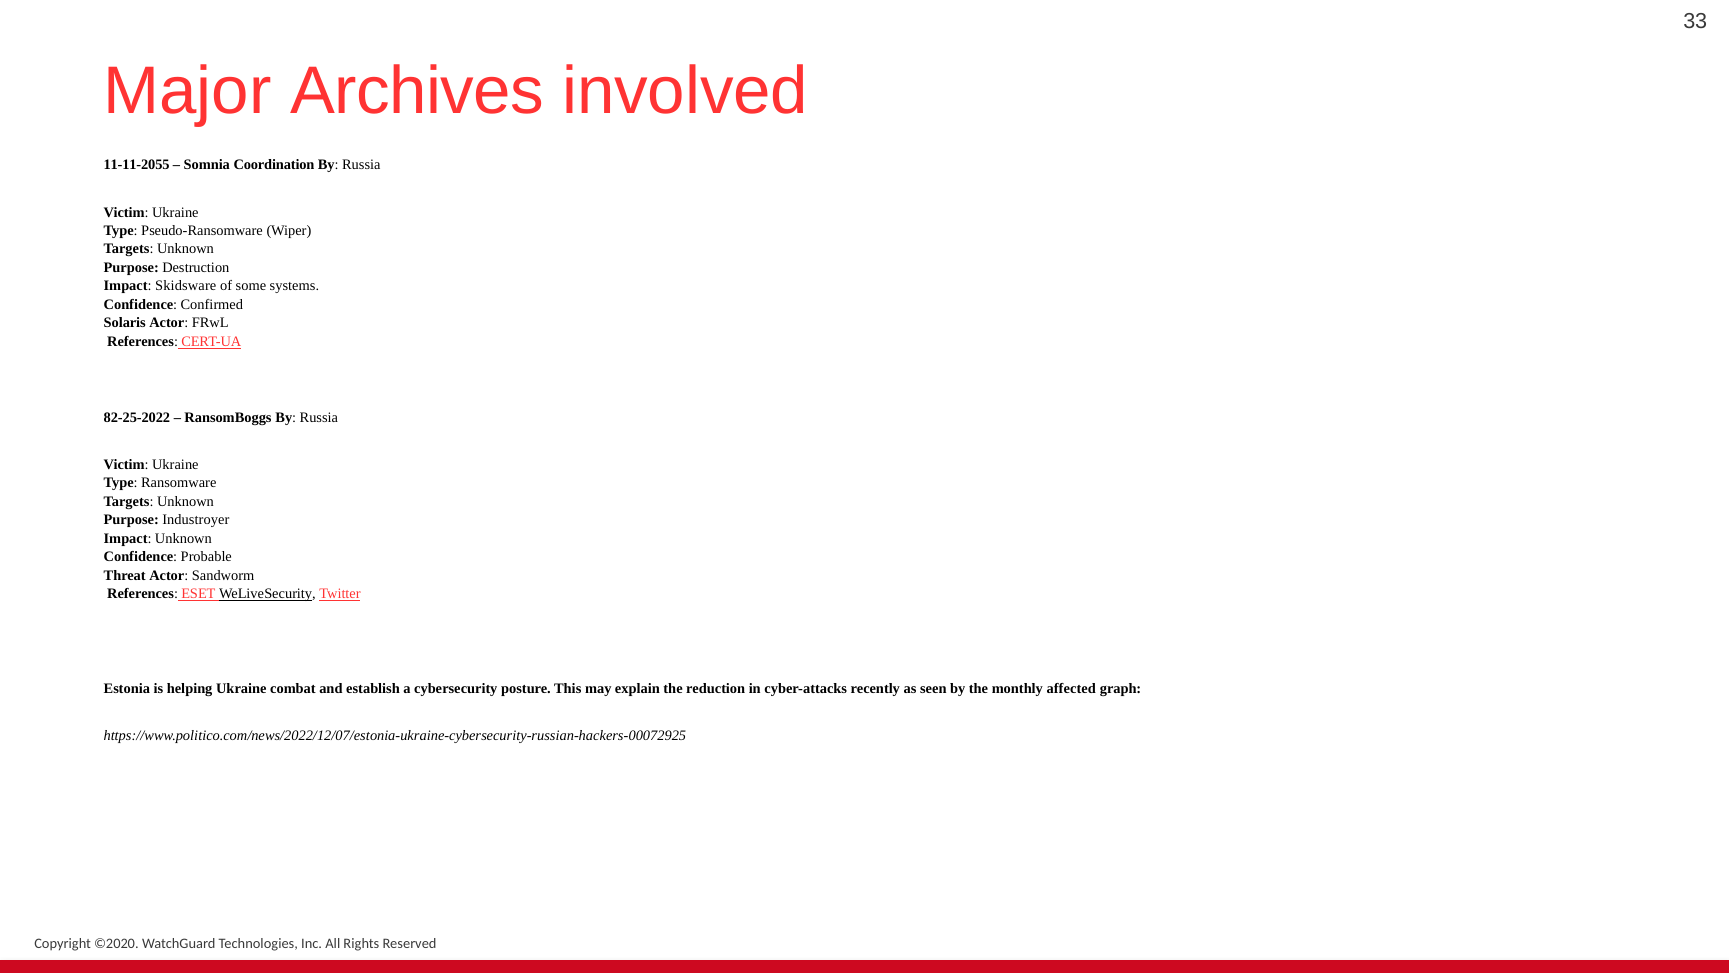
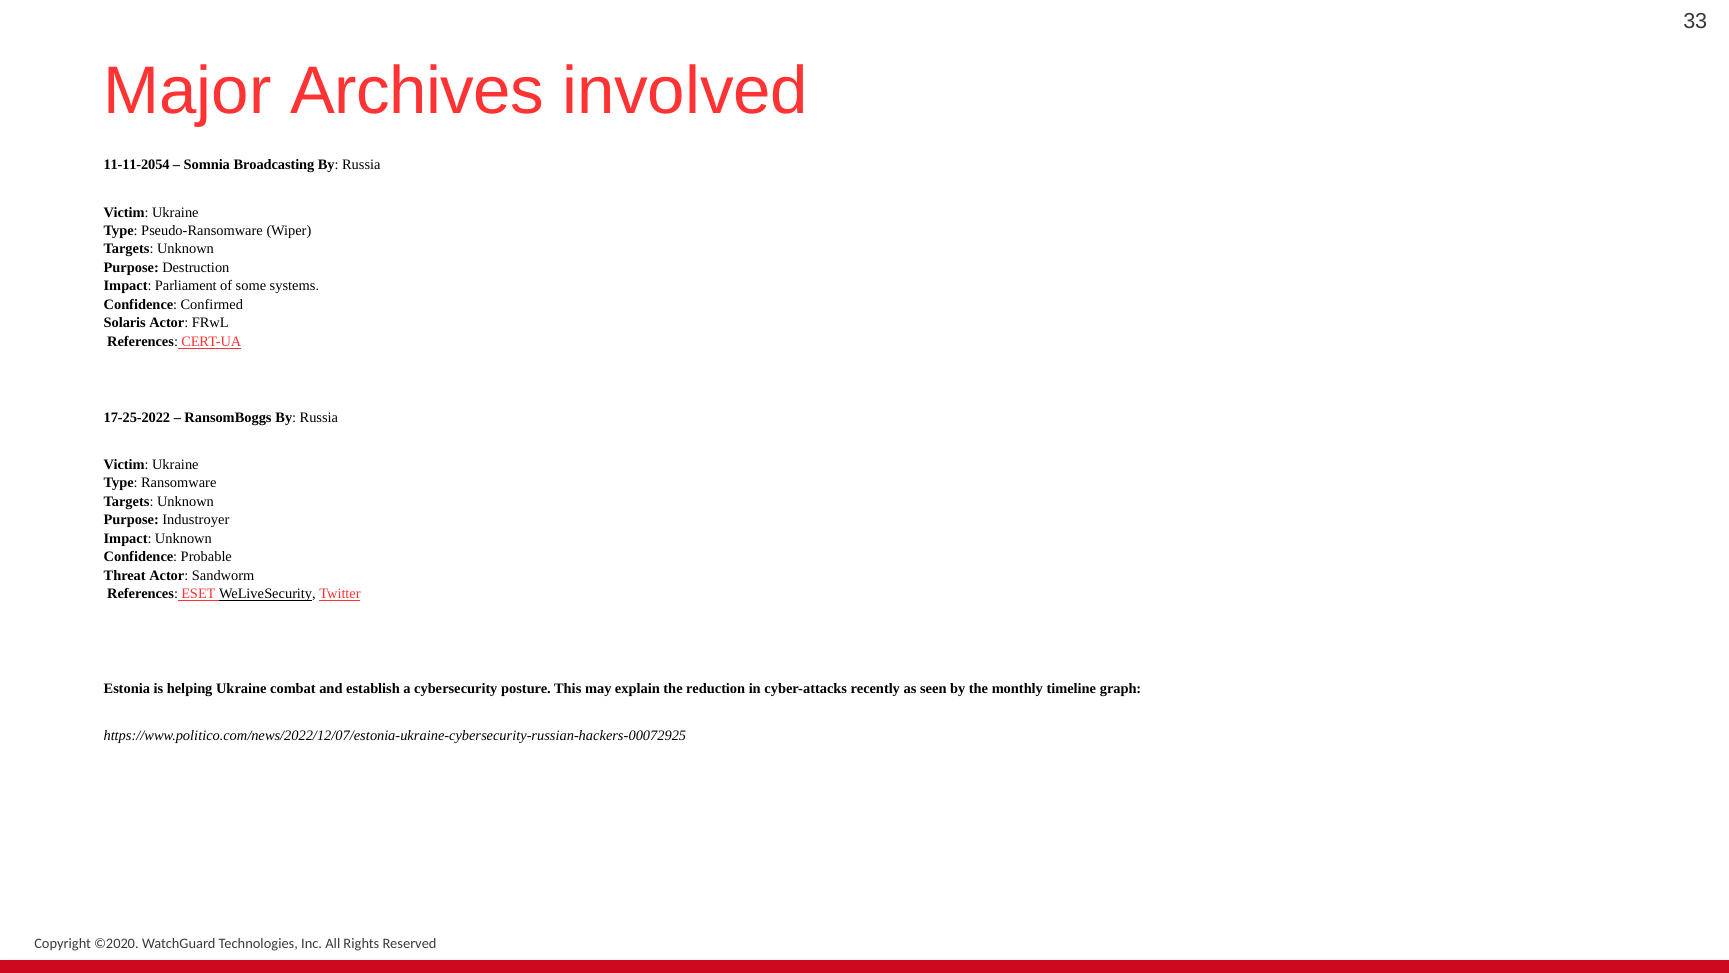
11-11-2055: 11-11-2055 -> 11-11-2054 (137, 165)
Coordination: Coordination -> Broadcasting (274, 165)
Skidsware: Skidsware -> Parliament (186, 286)
82-25-2022: 82-25-2022 -> 17-25-2022 (137, 417)
affected: affected -> timeline (1071, 688)
